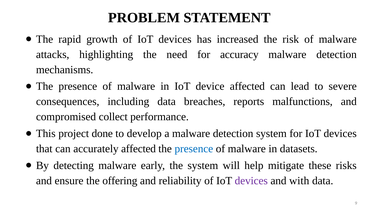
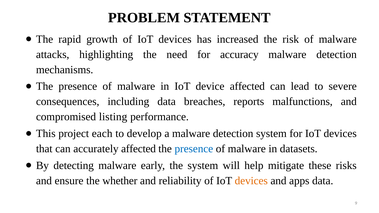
collect: collect -> listing (113, 117)
done: done -> each (102, 134)
offering: offering -> whether (120, 181)
devices colour: purple -> orange (251, 181)
with: with -> apps (299, 181)
